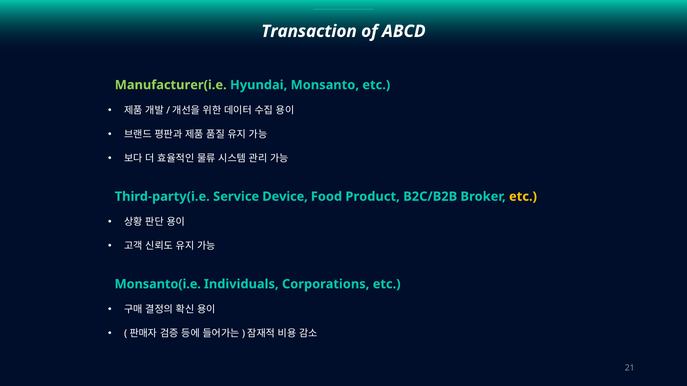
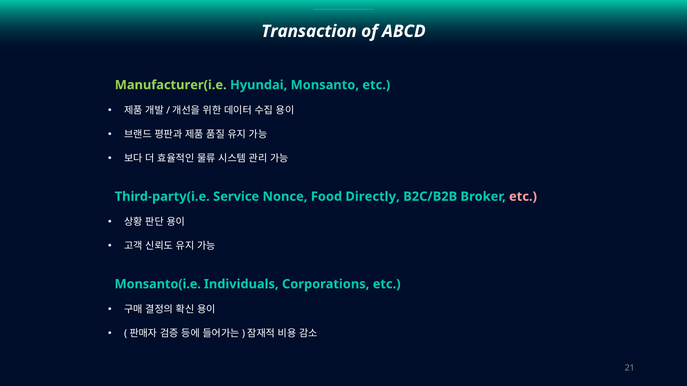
Device: Device -> Nonce (285, 197)
Product: Product -> Directly (373, 197)
etc colour: yellow -> pink (523, 197)
